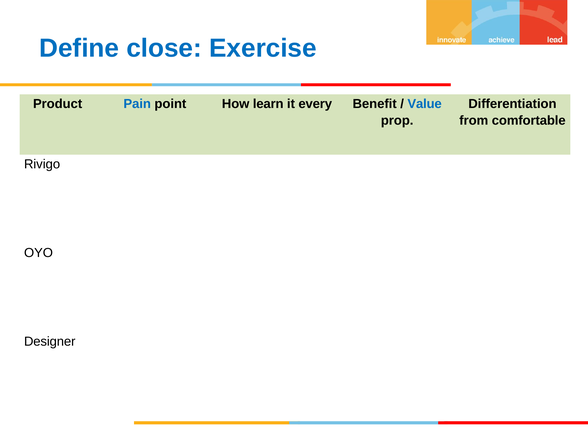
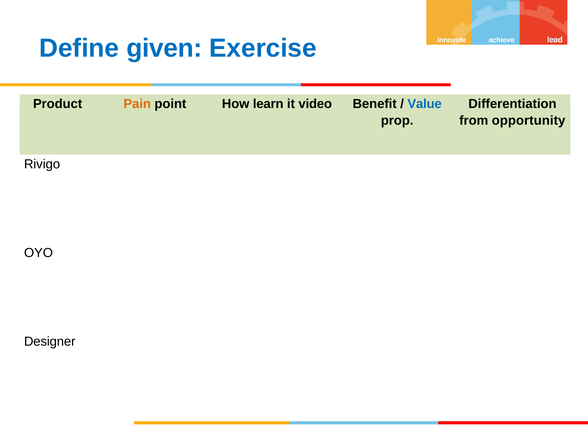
close: close -> given (164, 48)
Pain colour: blue -> orange (137, 104)
every: every -> video (315, 104)
comfortable: comfortable -> opportunity (529, 121)
